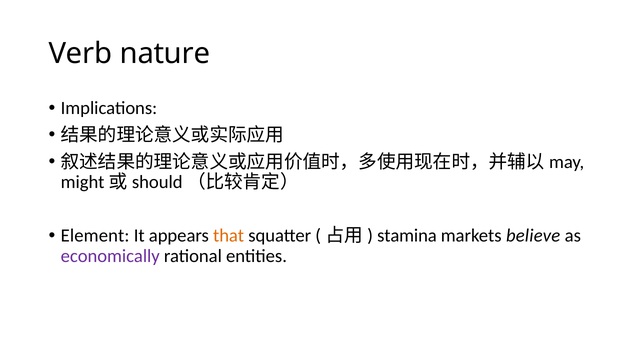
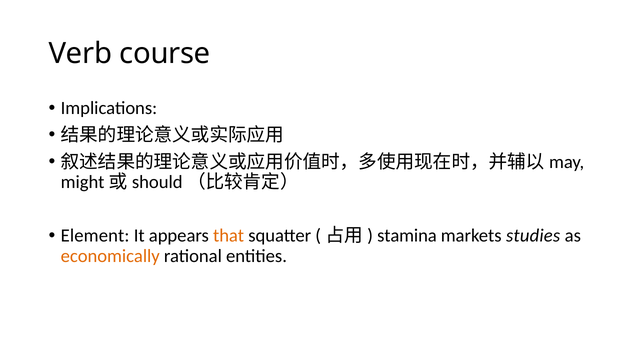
nature: nature -> course (165, 54)
believe: believe -> studies (533, 235)
economically colour: purple -> orange (110, 255)
